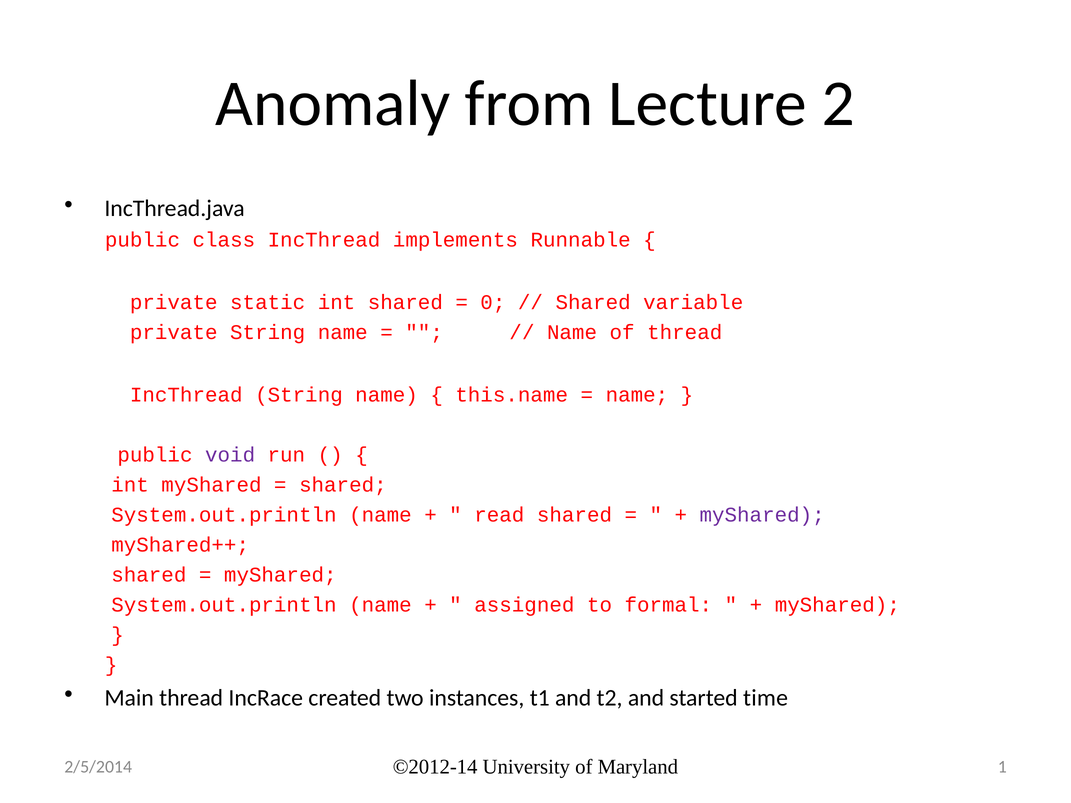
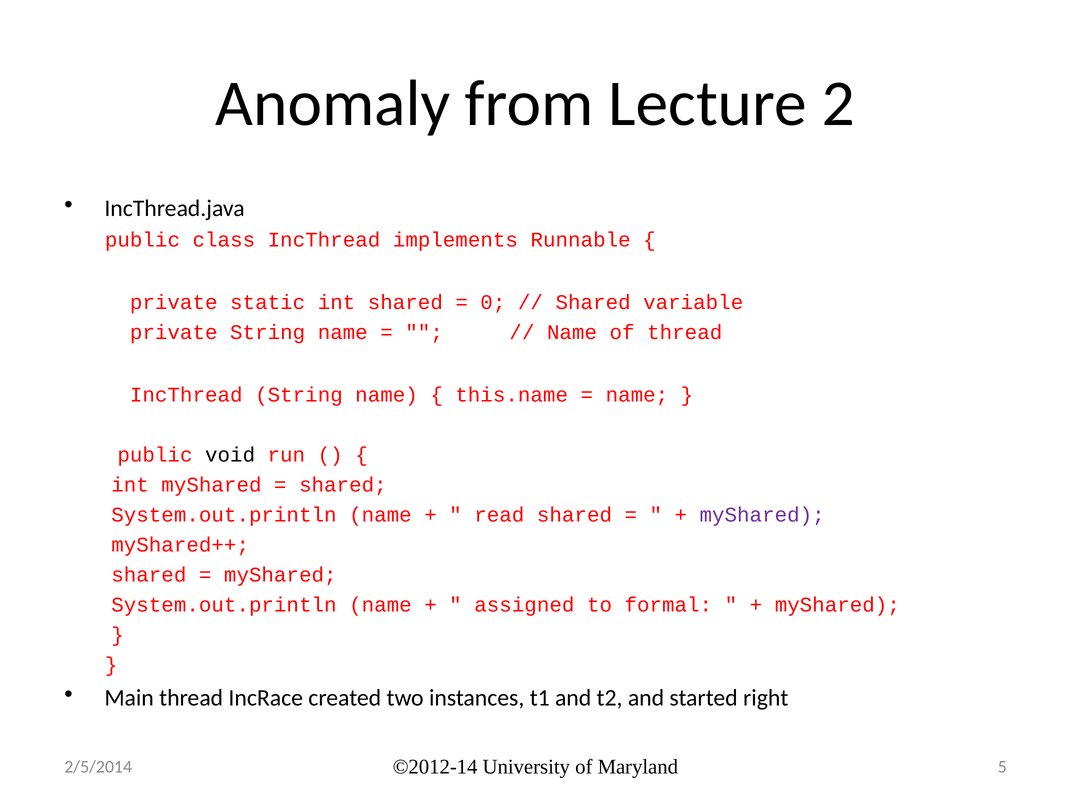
void colour: purple -> black (230, 455)
time: time -> right (766, 698)
1: 1 -> 5 (1002, 767)
